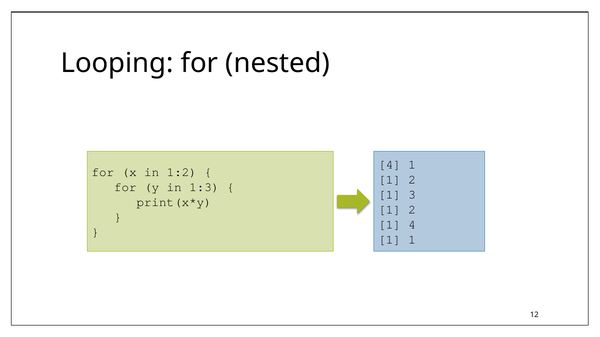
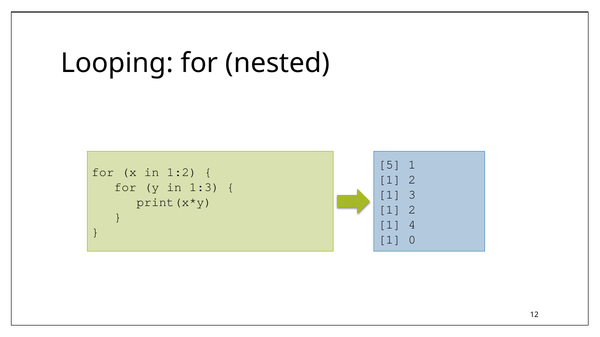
4: 4 -> 5 (390, 165)
1: 1 -> 0 (412, 240)
